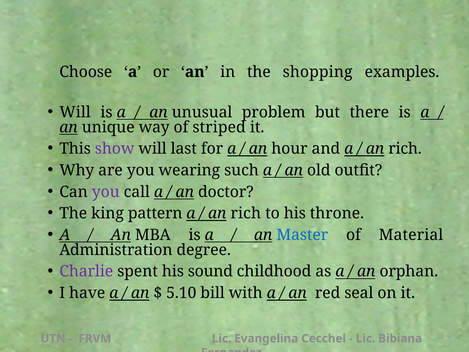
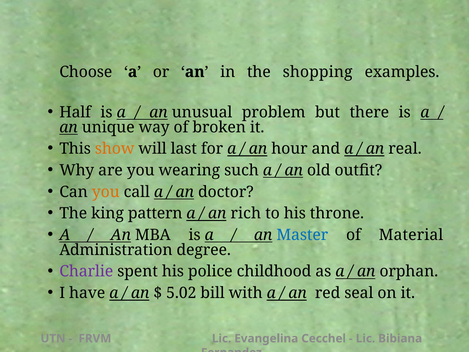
Will: Will -> Half (75, 112)
striped: striped -> broken (219, 127)
show colour: purple -> orange (115, 149)
rich: rich -> real (405, 149)
you colour: purple -> orange (106, 192)
sound: sound -> police (210, 271)
5.10: 5.10 -> 5.02 (181, 293)
